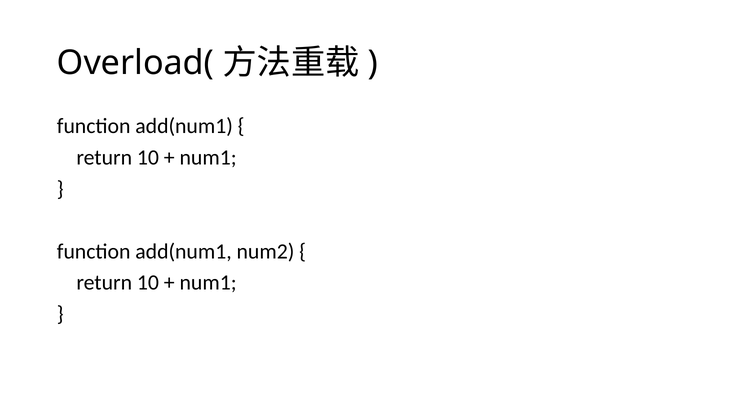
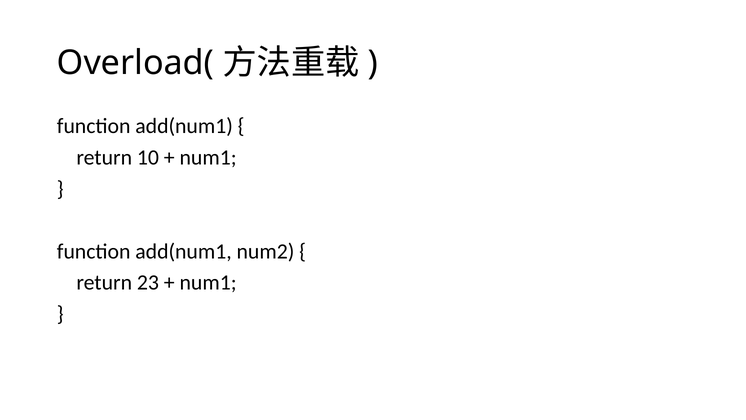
10: 10 -> 23 (148, 283)
